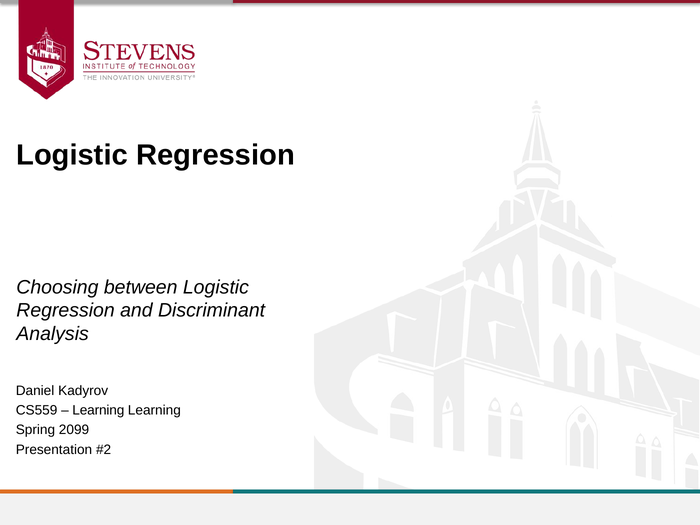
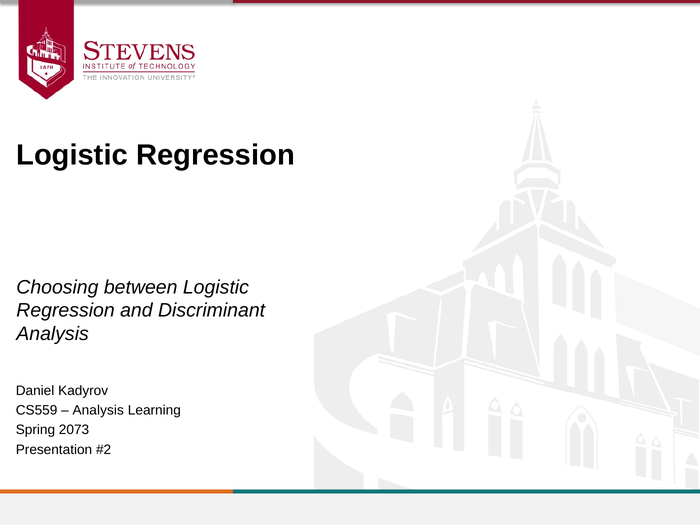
Learning: Learning -> Analysis (98, 410)
2099: 2099 -> 2073 (74, 430)
